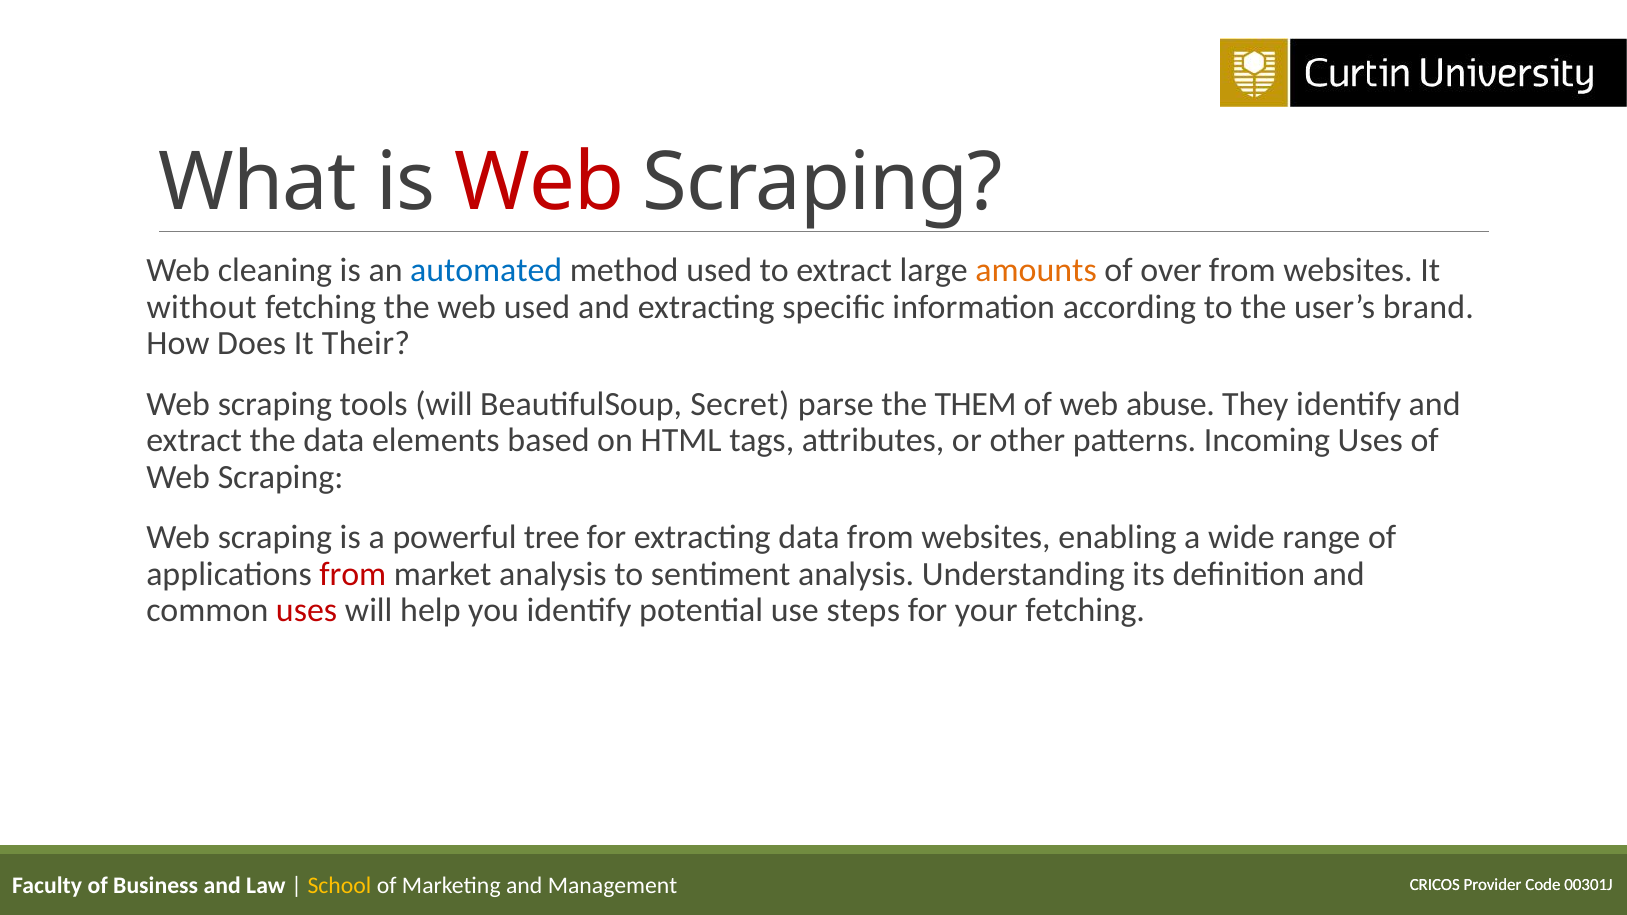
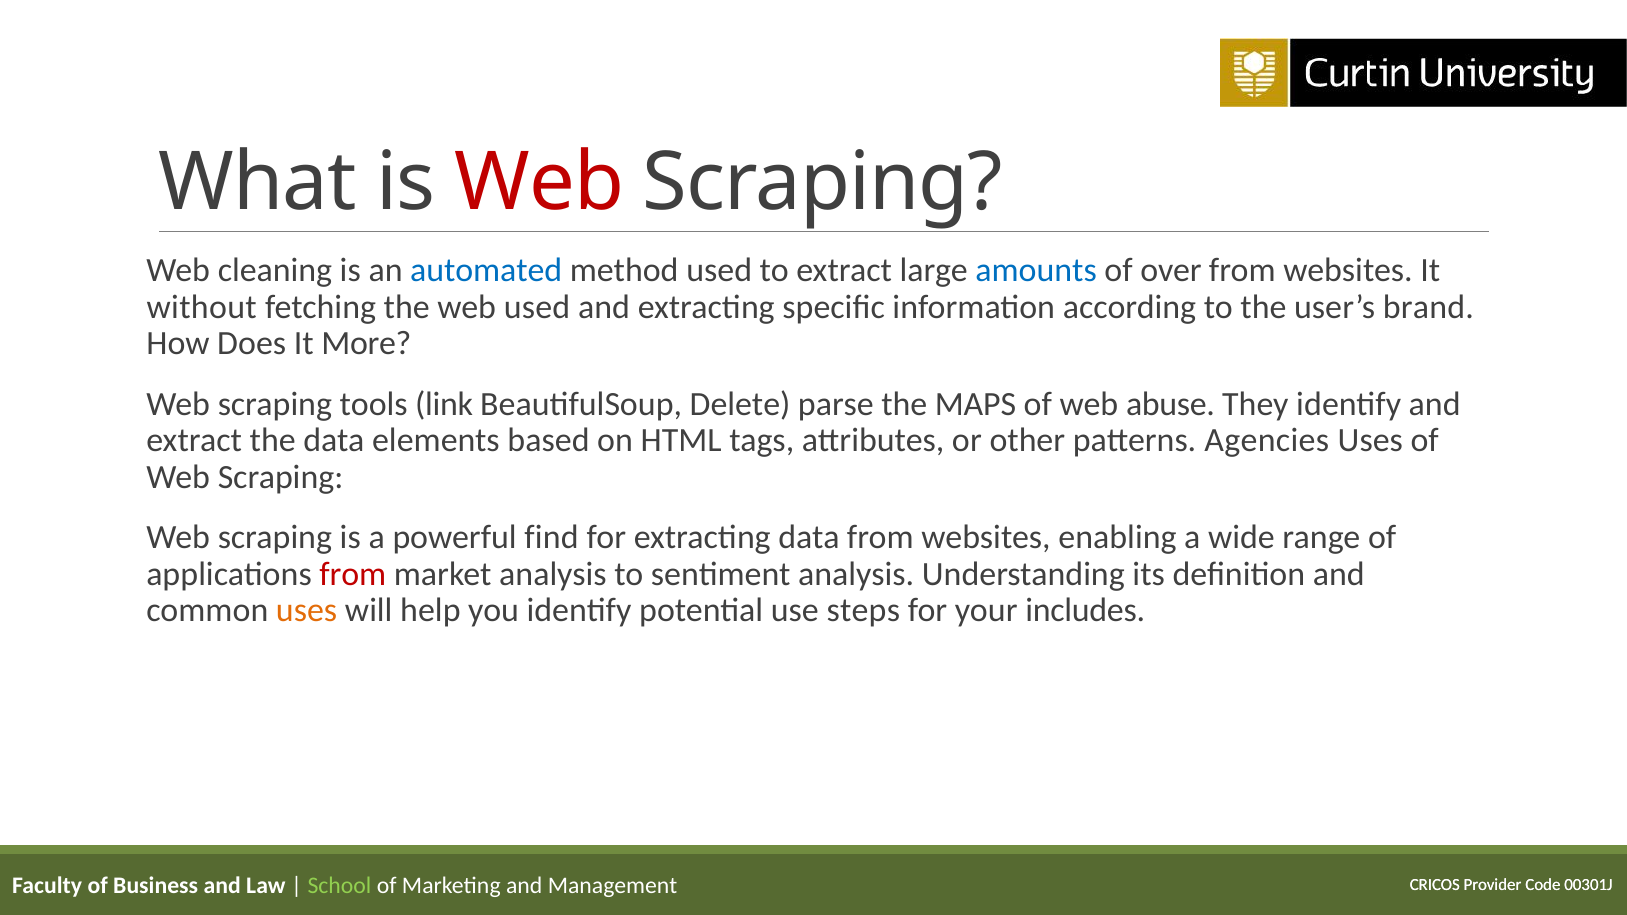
amounts colour: orange -> blue (1036, 271)
Their: Their -> More (366, 344)
tools will: will -> link (444, 404)
Secret: Secret -> Delete (740, 404)
THEM: THEM -> MAPS (976, 404)
Incoming: Incoming -> Agencies (1267, 441)
tree: tree -> find (552, 538)
uses colour: red -> orange (307, 611)
your fetching: fetching -> includes (1085, 611)
School colour: yellow -> light green (339, 886)
